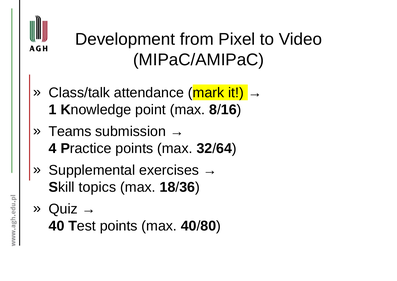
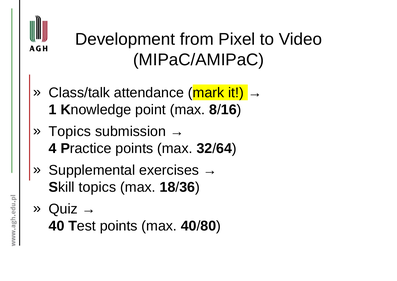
Teams: Teams -> Topics (70, 131)
